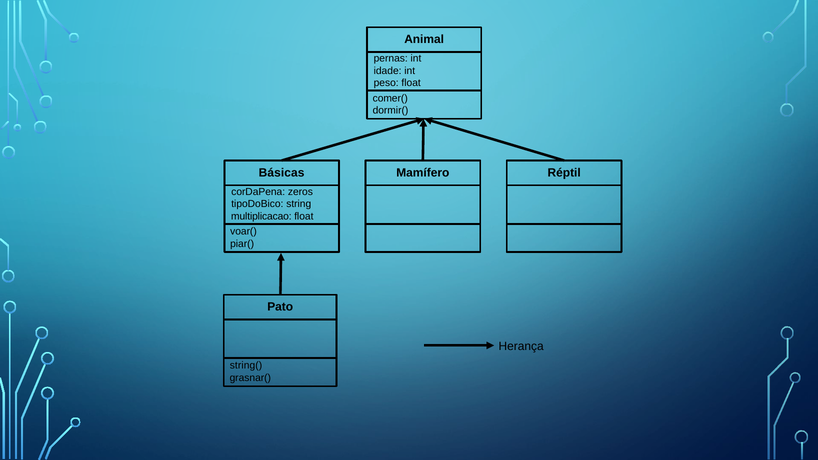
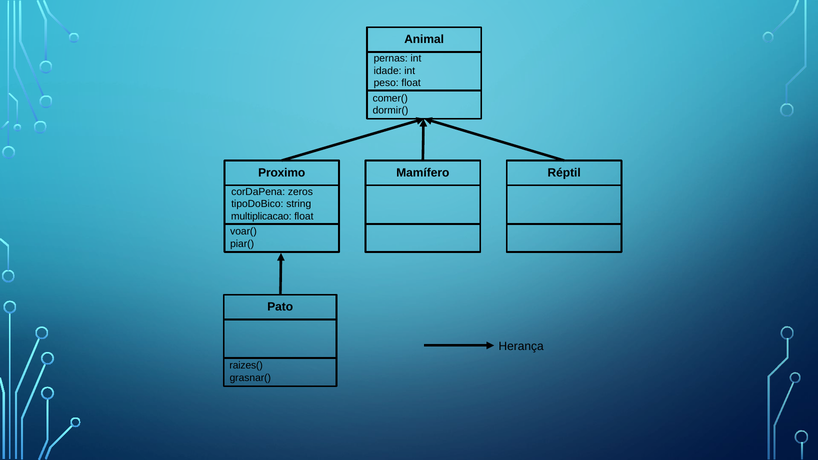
Básicas: Básicas -> Proximo (282, 173)
string(: string( -> raizes( (246, 366)
